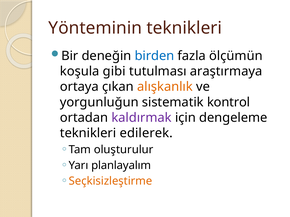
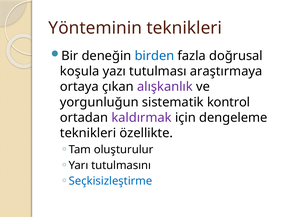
ölçümün: ölçümün -> doğrusal (236, 56)
gibi: gibi -> yazı (114, 71)
alışkanlık colour: orange -> purple (165, 87)
edilerek: edilerek -> özellikte (146, 133)
planlayalım: planlayalım -> tutulmasını (121, 166)
Seçkisizleştirme colour: orange -> blue (110, 181)
